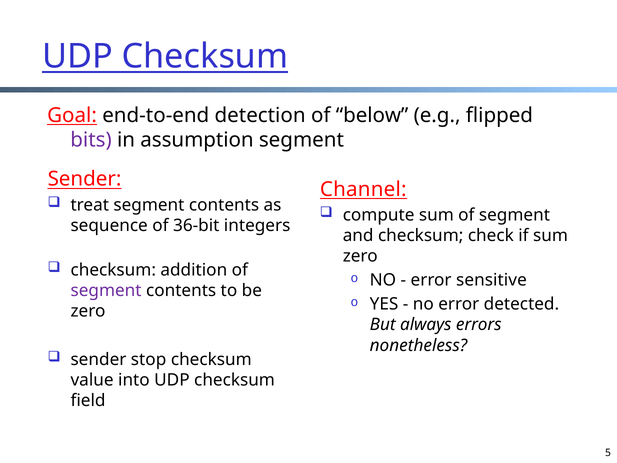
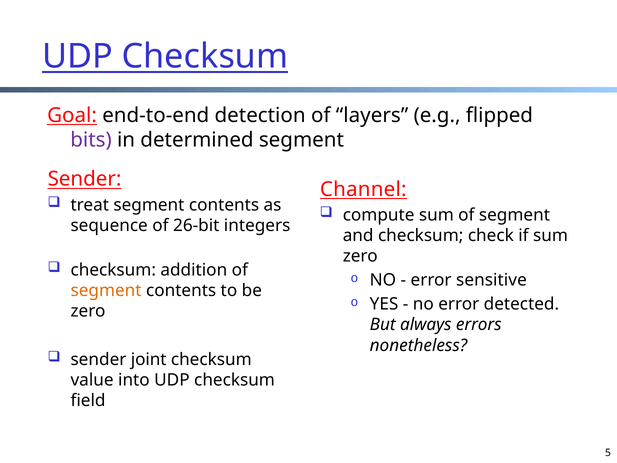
below: below -> layers (372, 115)
assumption: assumption -> determined (197, 140)
36-bit: 36-bit -> 26-bit (196, 225)
segment colour: purple -> orange (106, 291)
stop: stop -> joint (149, 359)
